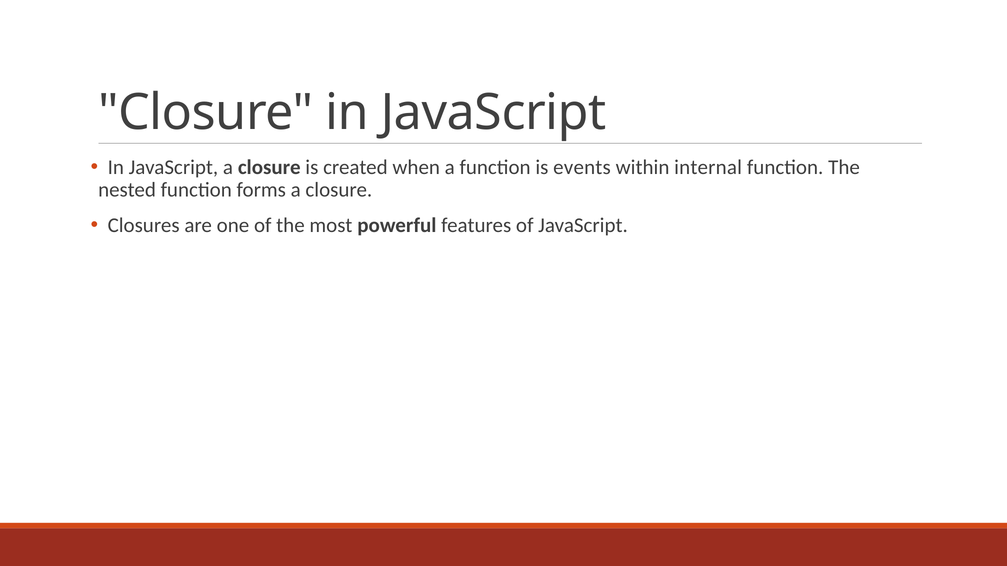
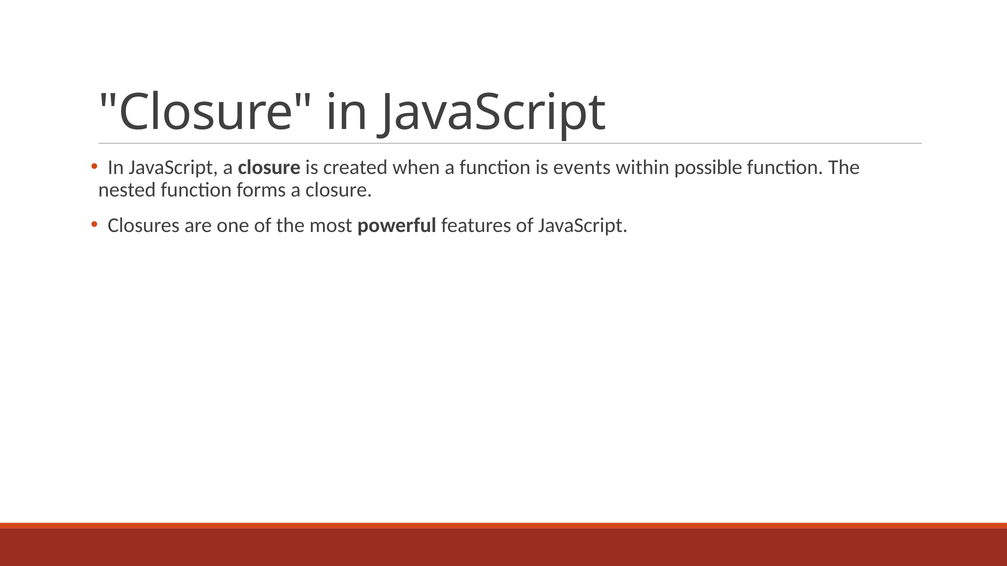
internal: internal -> possible (708, 167)
